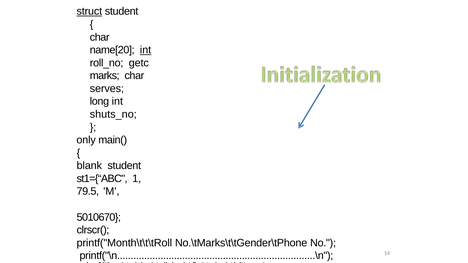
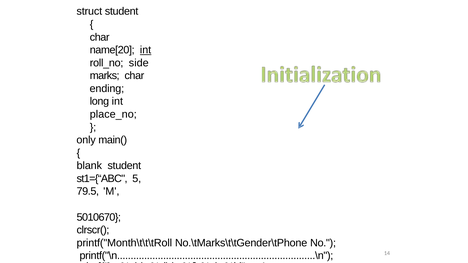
struct underline: present -> none (89, 11)
getc: getc -> side (139, 63)
serves: serves -> ending (107, 89)
shuts_no: shuts_no -> place_no (113, 114)
1: 1 -> 5 (137, 179)
